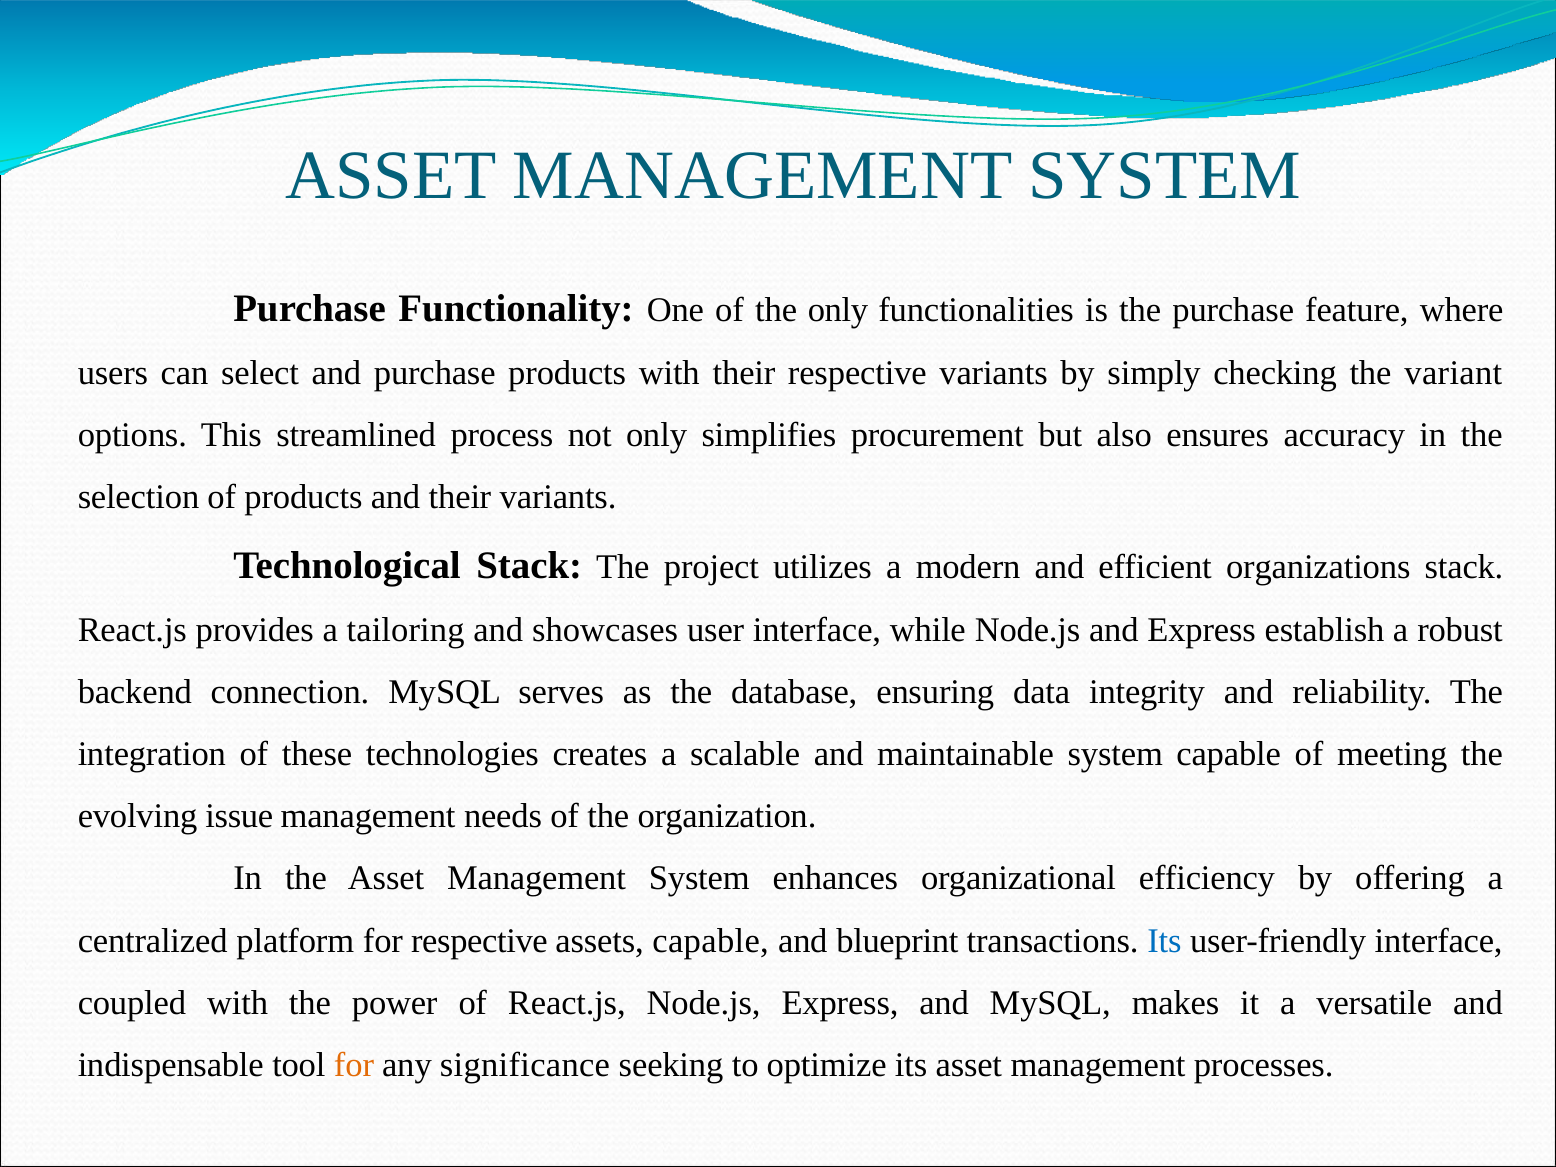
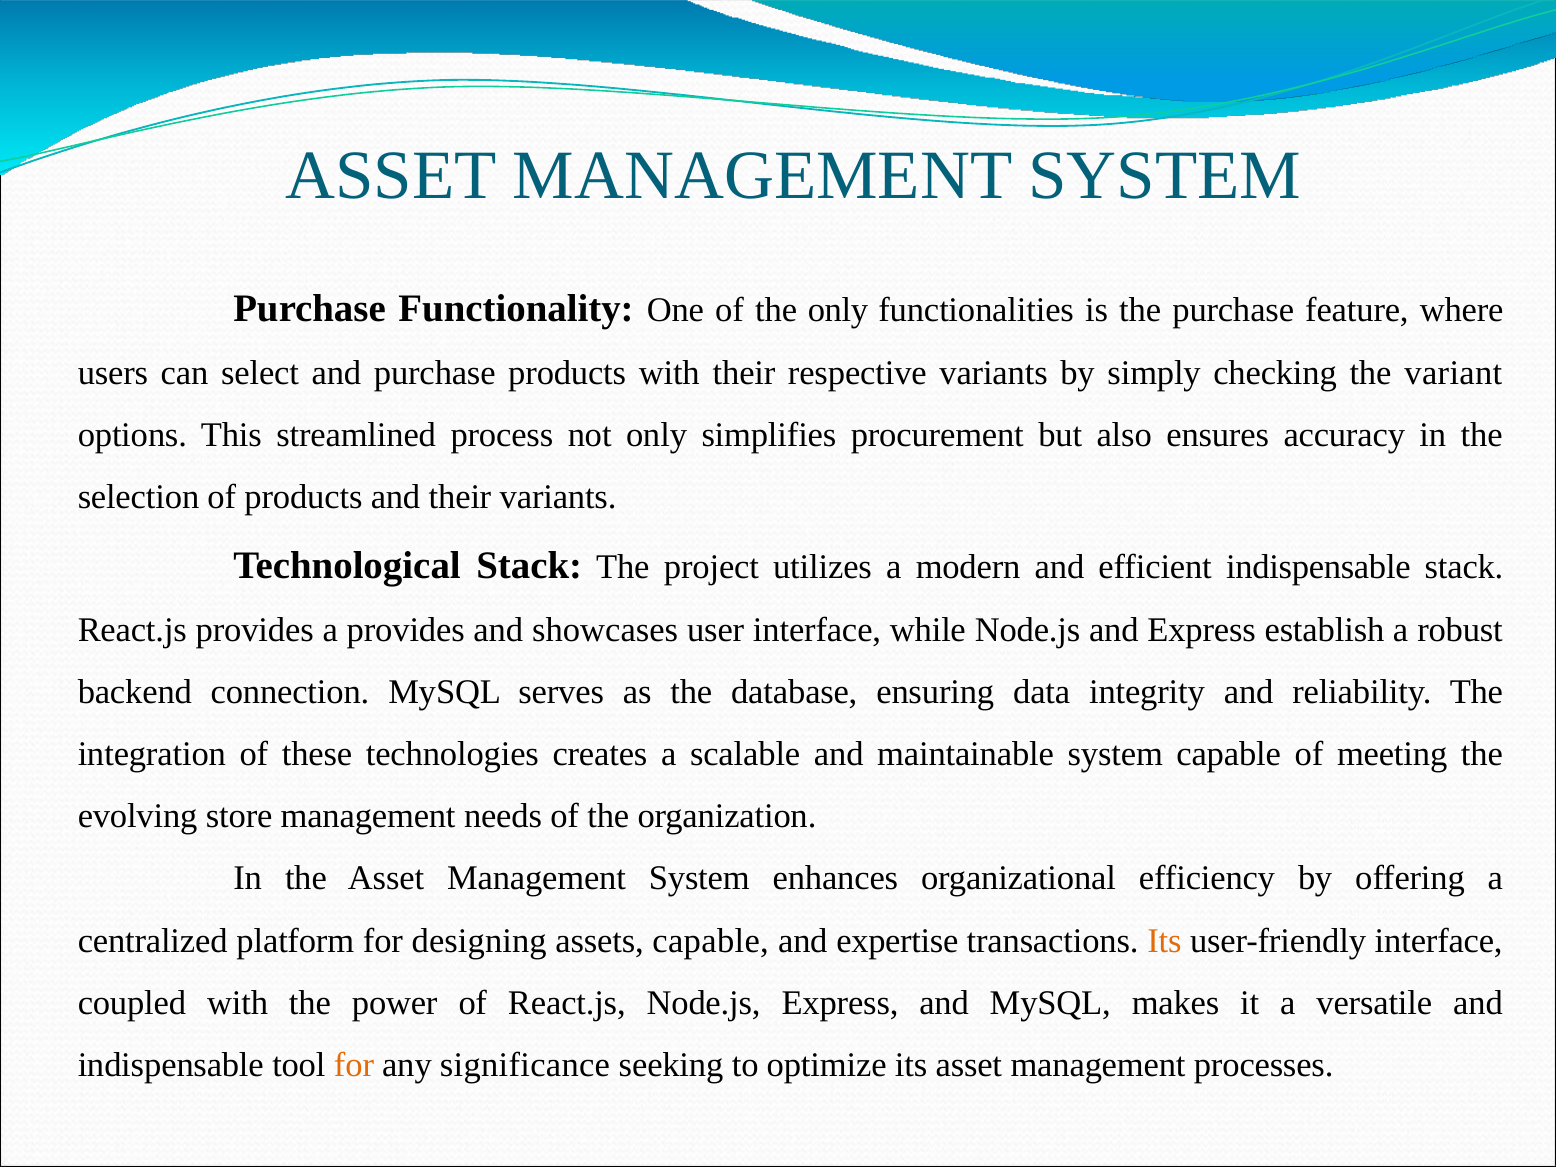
efficient organizations: organizations -> indispensable (1318, 567)
a tailoring: tailoring -> provides (406, 630)
issue: issue -> store (239, 816)
for respective: respective -> designing (479, 941)
blueprint: blueprint -> expertise (897, 941)
Its colour: blue -> orange (1164, 941)
